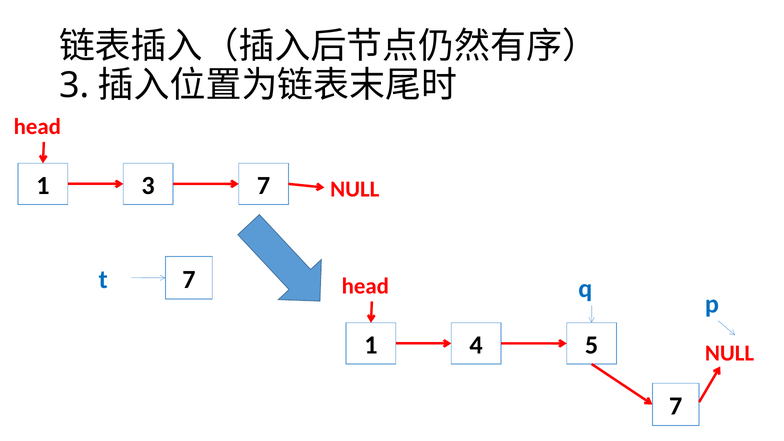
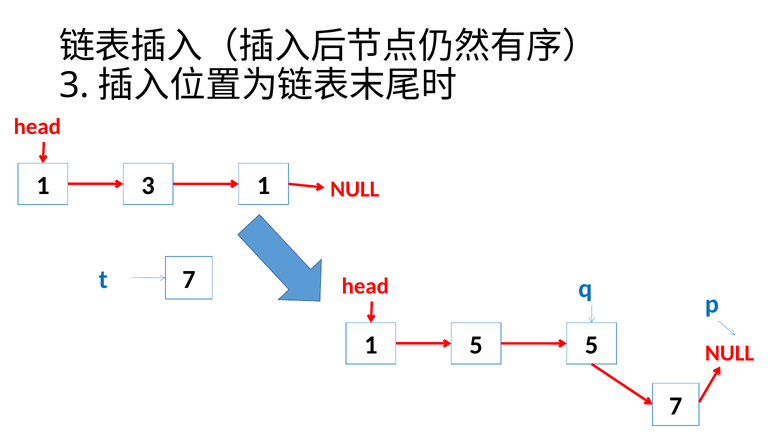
3 7: 7 -> 1 (264, 186)
1 4: 4 -> 5 (476, 345)
